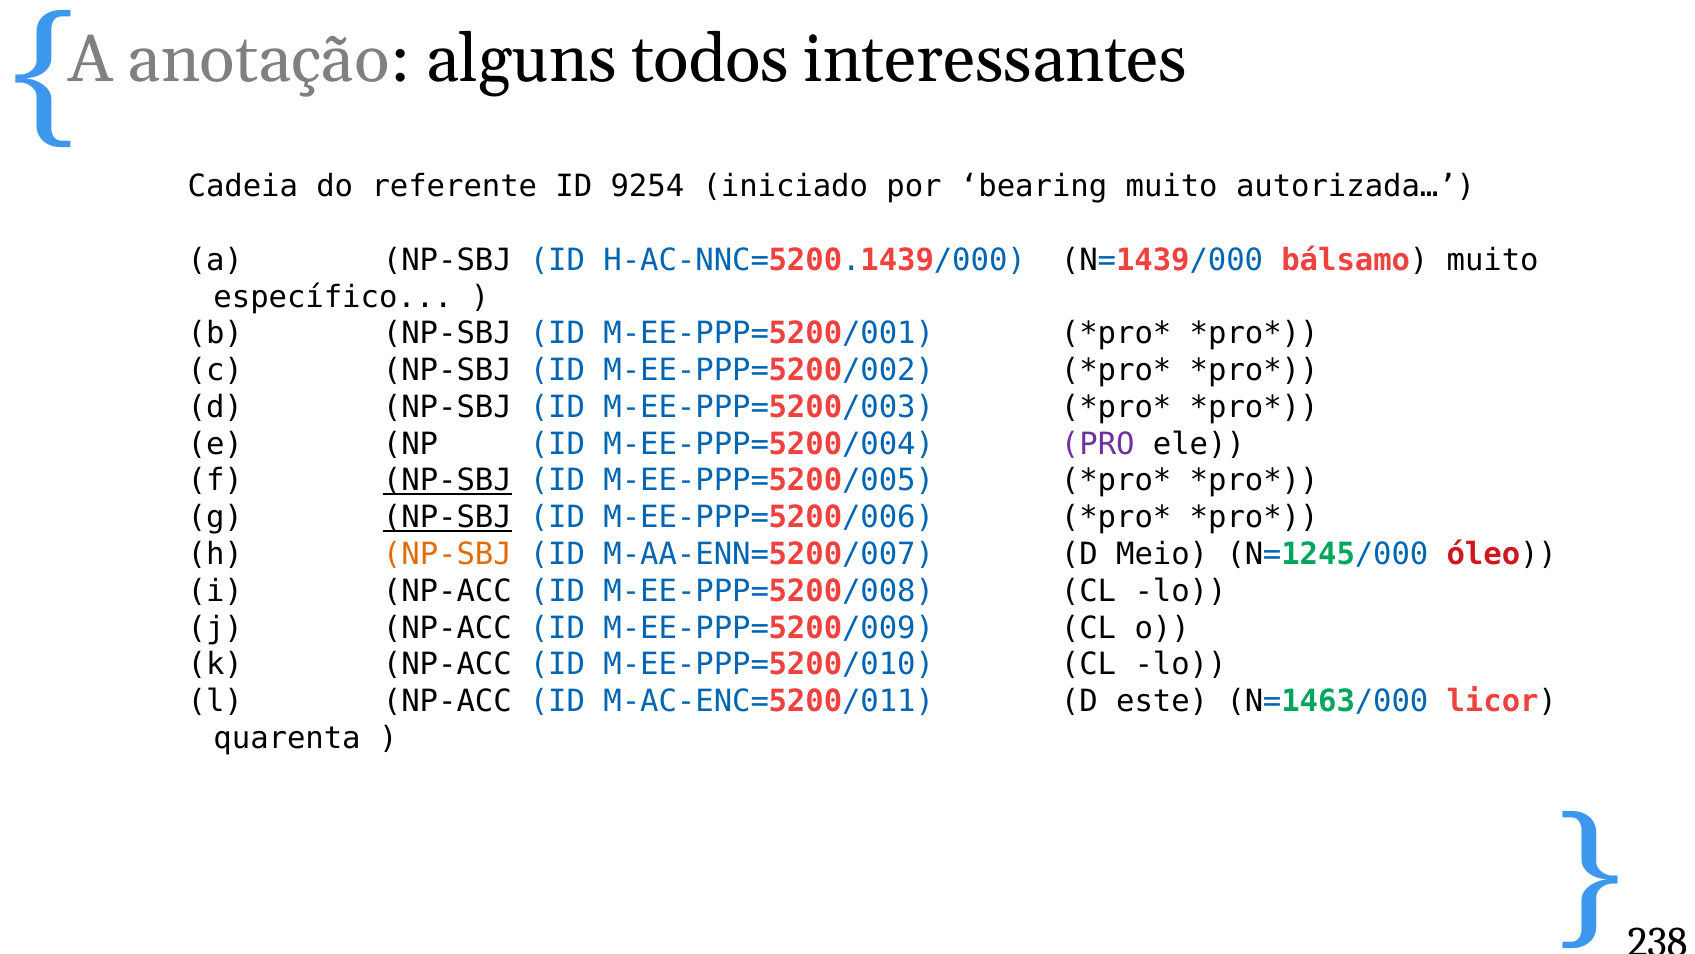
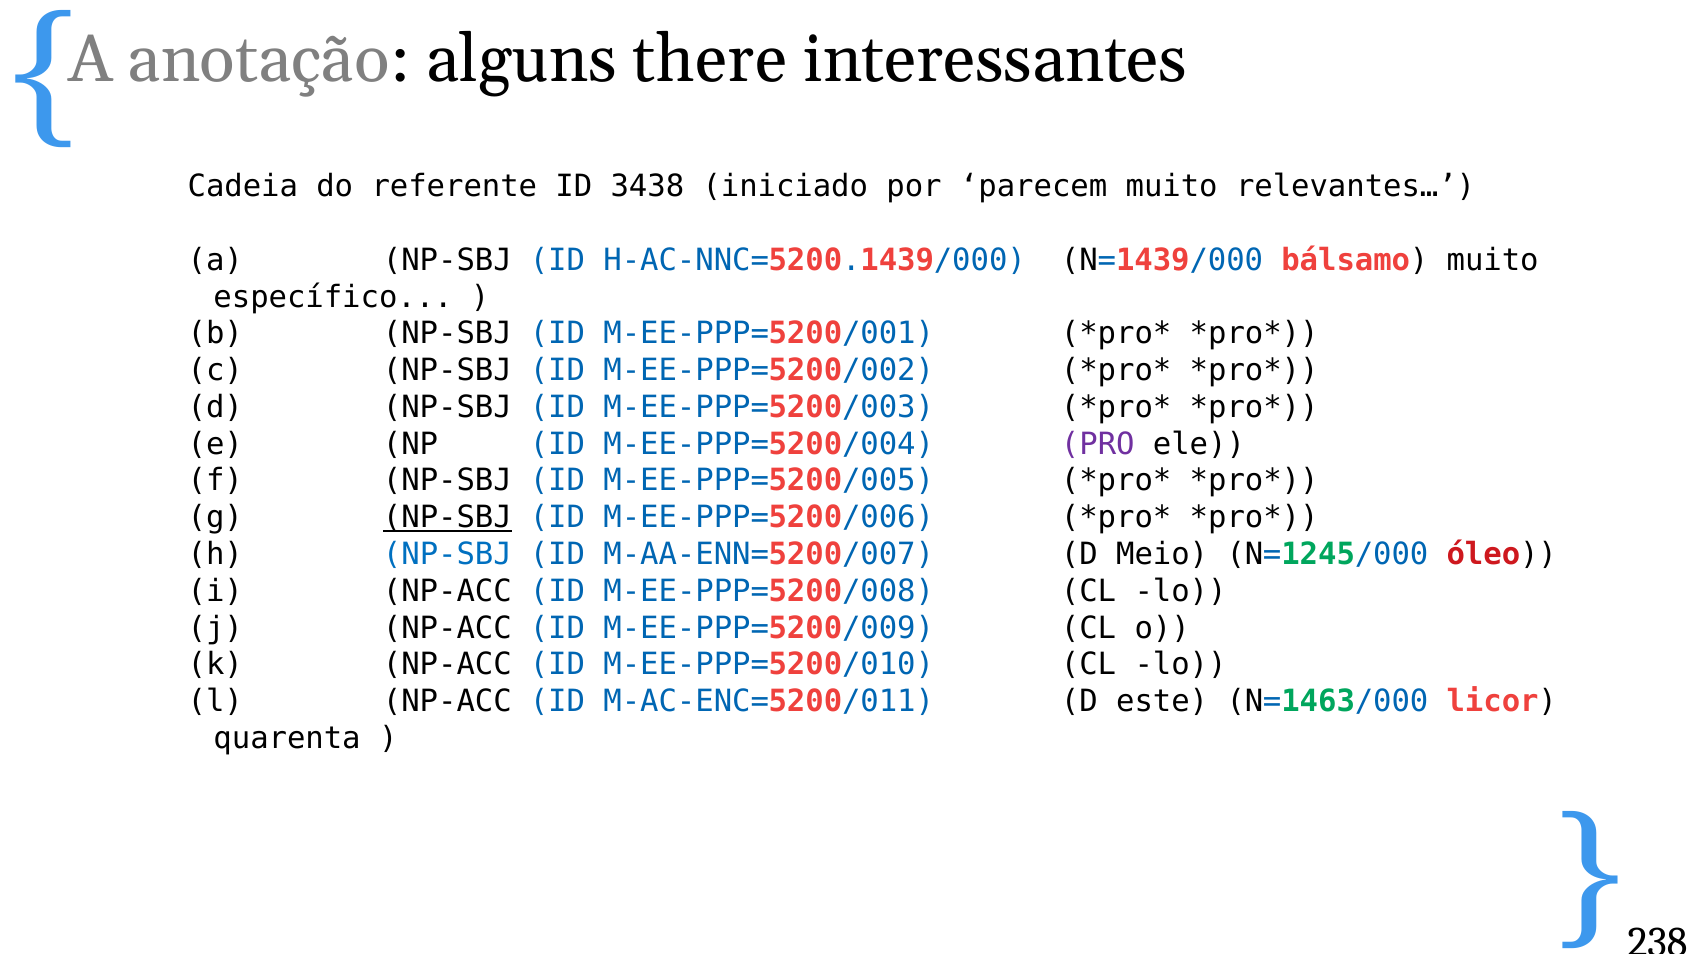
todos: todos -> there (710, 60)
9254: 9254 -> 3438 (647, 186)
bearing: bearing -> parecem (1034, 186)
autorizada…: autorizada… -> relevantes… (1356, 186)
NP-SBJ underline: present -> none (447, 481)
NP-SBJ colour: orange -> blue (447, 554)
